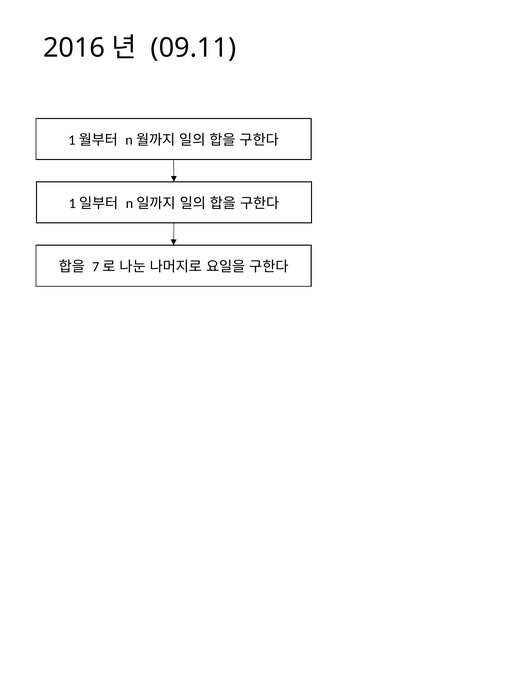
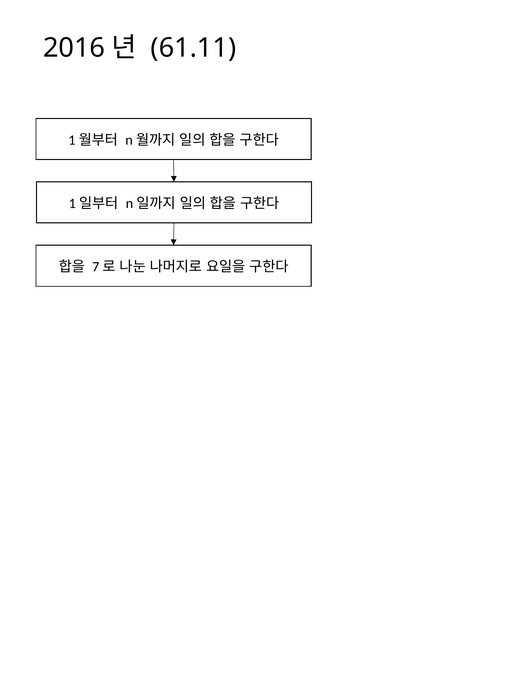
09.11: 09.11 -> 61.11 (193, 48)
